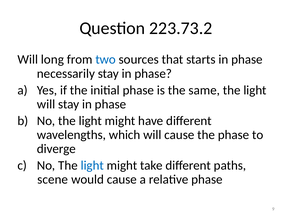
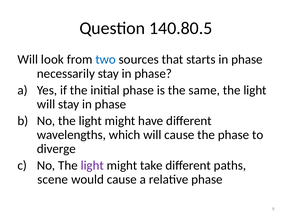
223.73.2: 223.73.2 -> 140.80.5 (181, 28)
long: long -> look (52, 59)
light colour: blue -> purple (92, 165)
